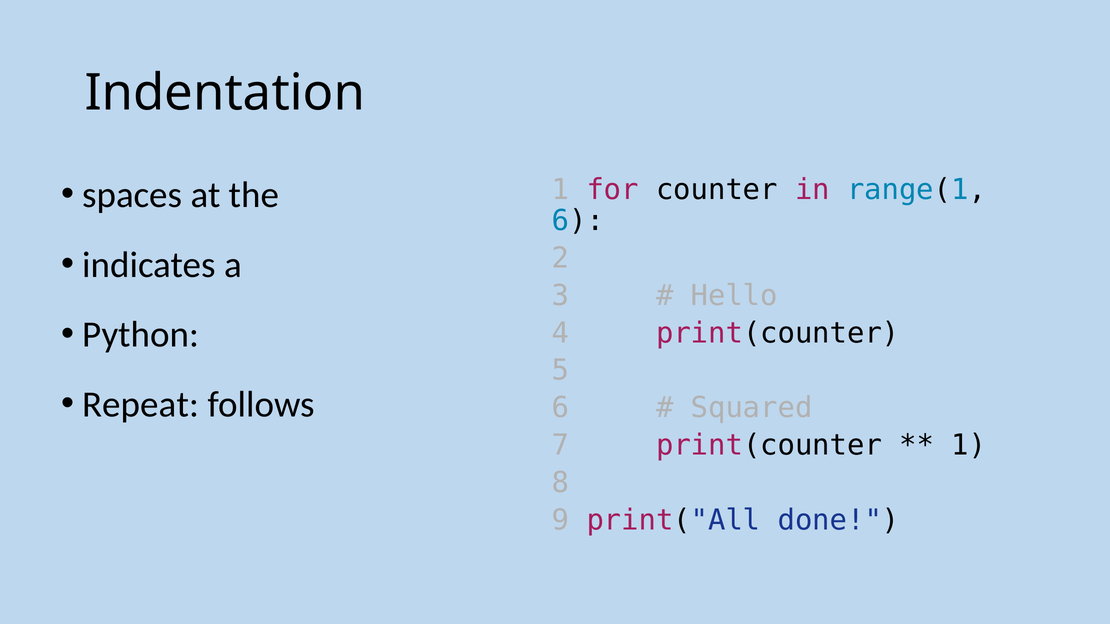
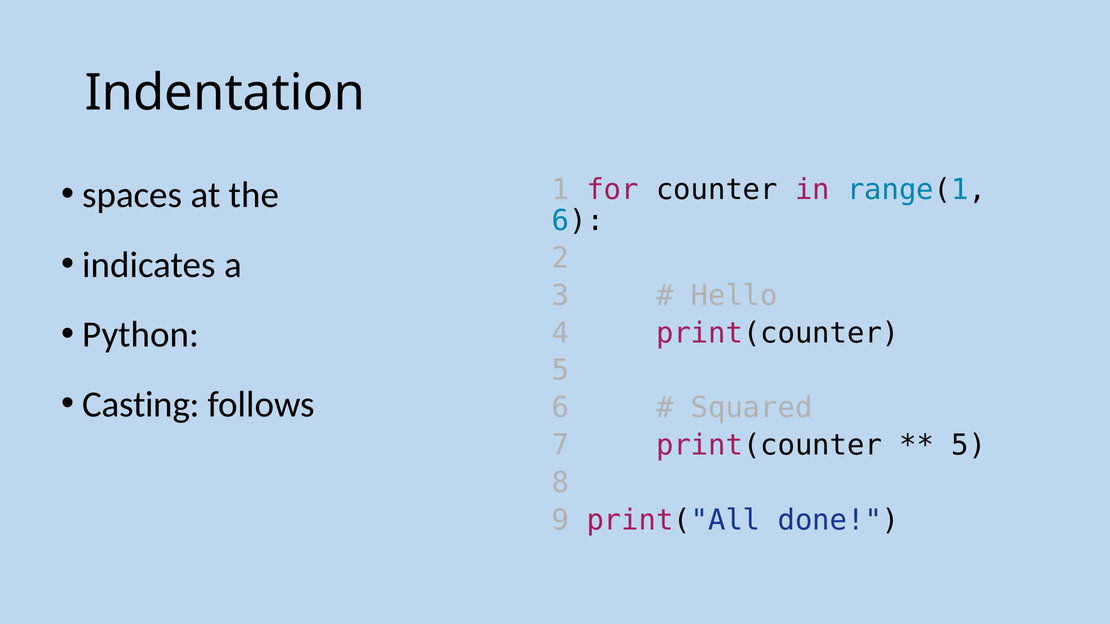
Repeat: Repeat -> Casting (141, 405)
1: 1 -> 5 (969, 446)
